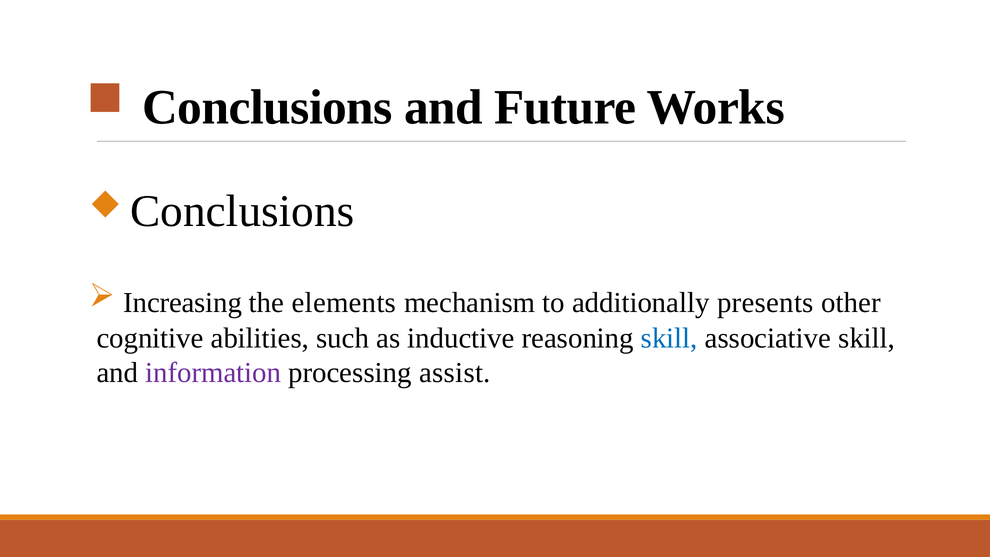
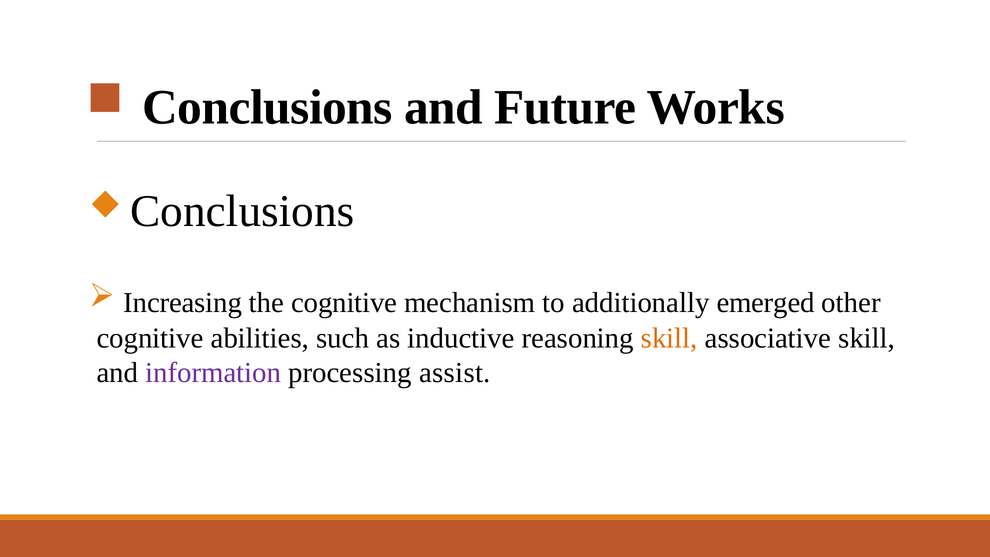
the elements: elements -> cognitive (344, 303)
presents: presents -> emerged (766, 303)
skill colour: blue -> orange (669, 338)
